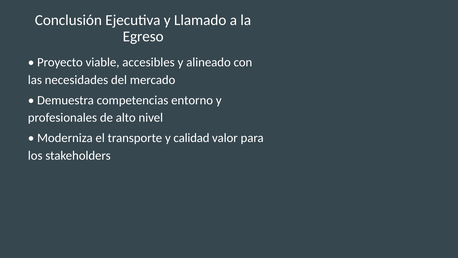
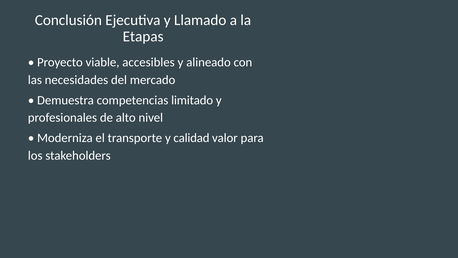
Egreso: Egreso -> Etapas (143, 37)
entorno: entorno -> limitado (192, 100)
